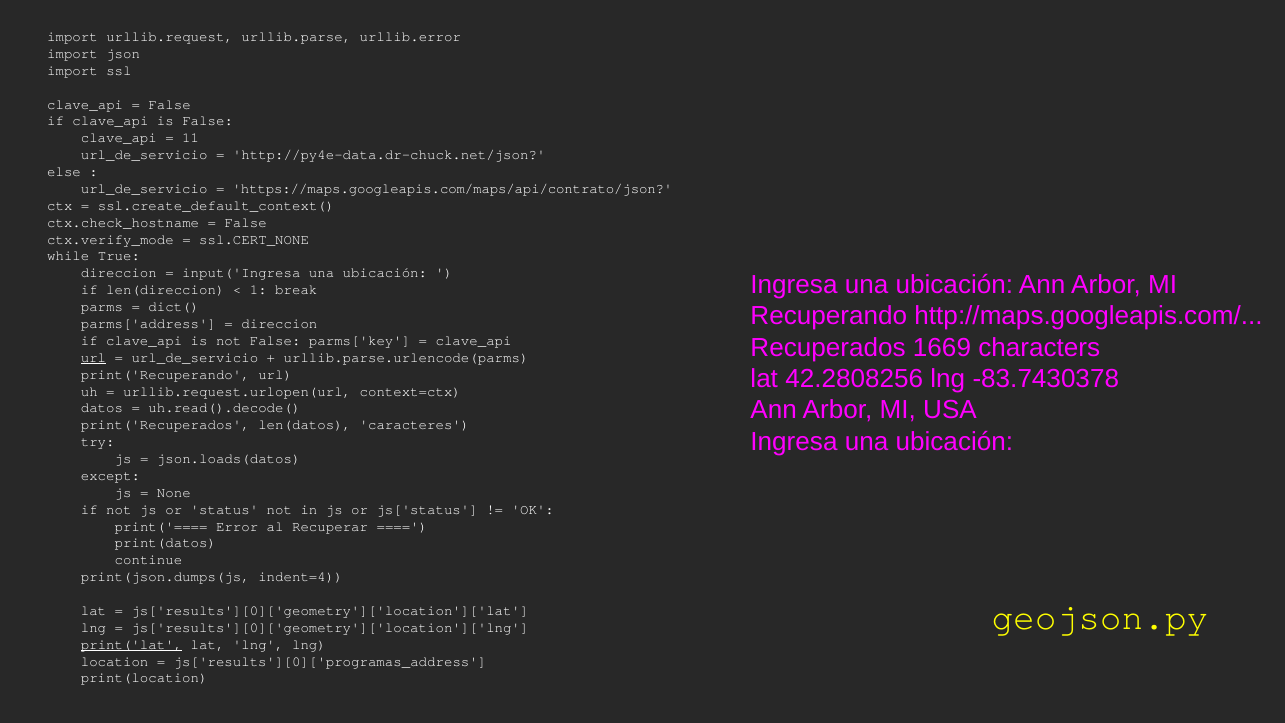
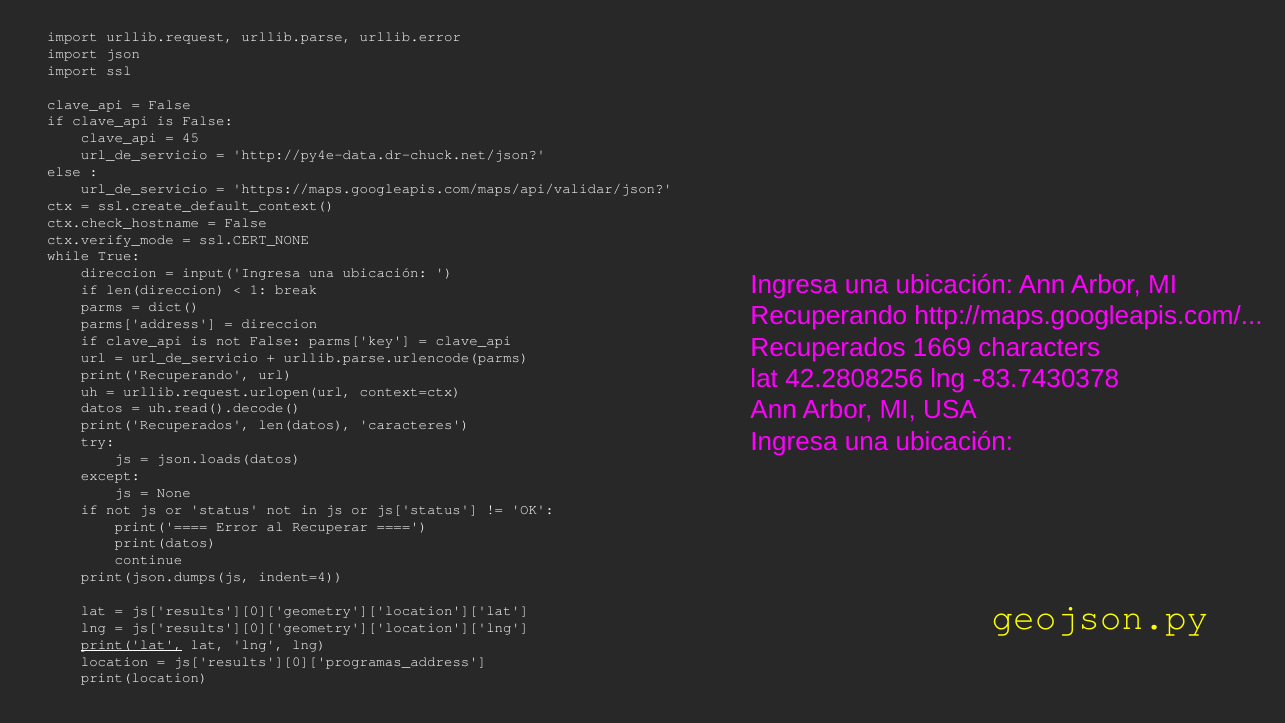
11: 11 -> 45 (191, 138)
https://maps.googleapis.com/maps/api/contrato/json: https://maps.googleapis.com/maps/api/contrato/json -> https://maps.googleapis.com/maps/api/validar/json (452, 189)
url underline: present -> none (94, 358)
